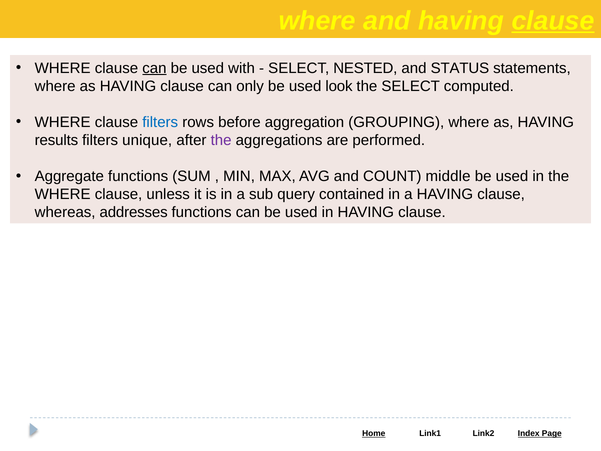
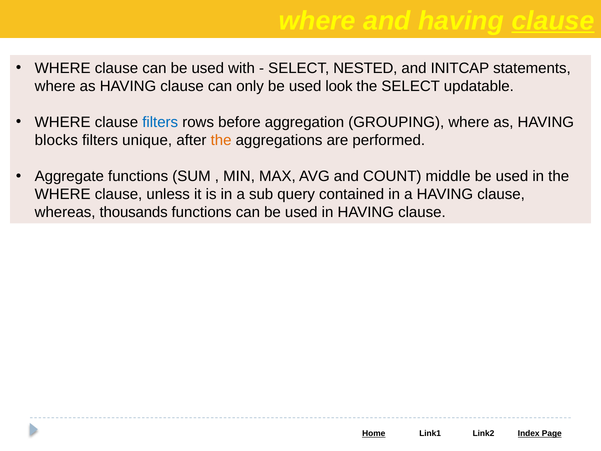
can underline: present -> none (154, 68)
STATUS: STATUS -> INITCAP (460, 68)
computed: computed -> updatable (479, 86)
results: results -> blocks (56, 140)
the colour: purple -> orange (221, 140)
addresses: addresses -> thousands (134, 212)
